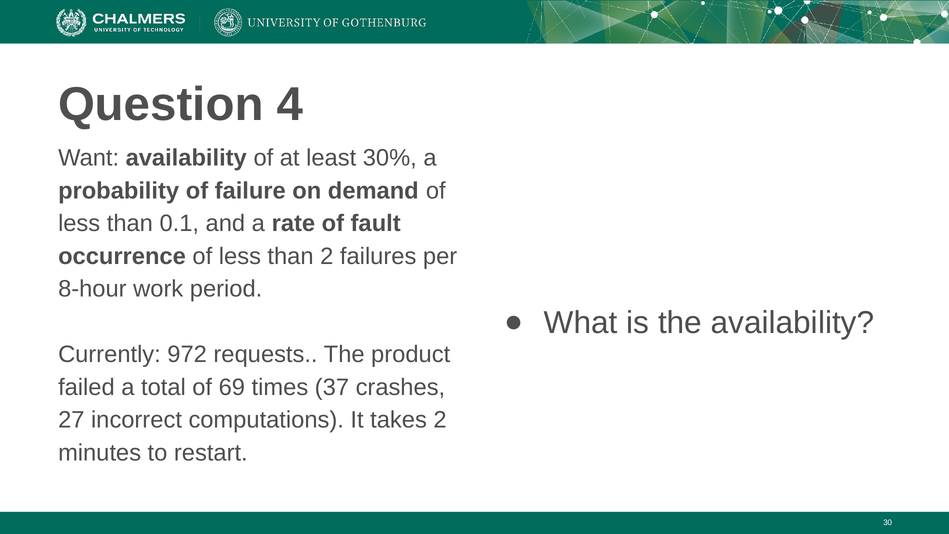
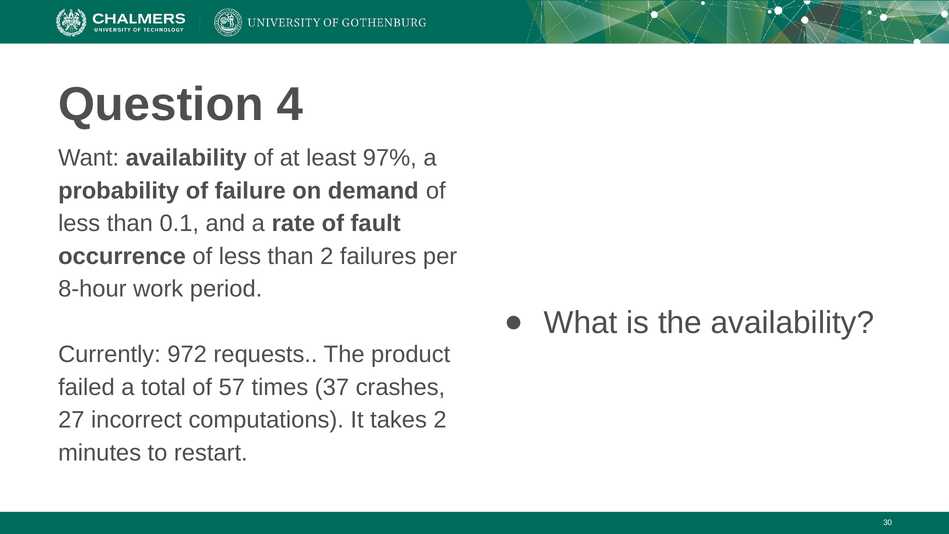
30%: 30% -> 97% (390, 158)
69: 69 -> 57 (232, 387)
